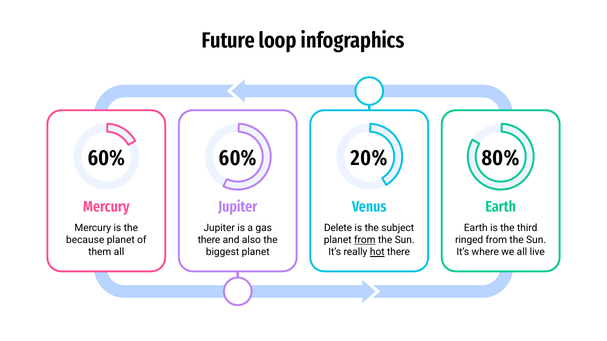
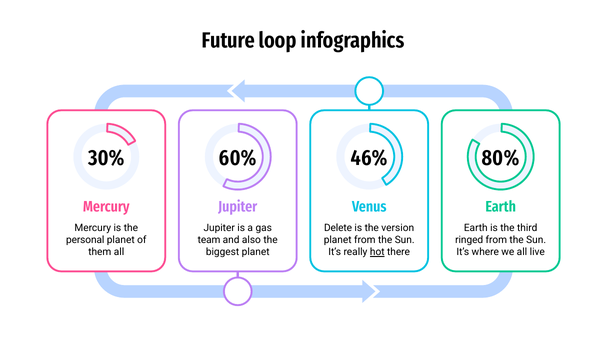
60%: 60% -> 30% (106, 158)
20%: 20% -> 46% (369, 158)
subject: subject -> version (398, 228)
because: because -> personal (85, 240)
there: there -> team (209, 240)
from underline: present -> none (365, 240)
